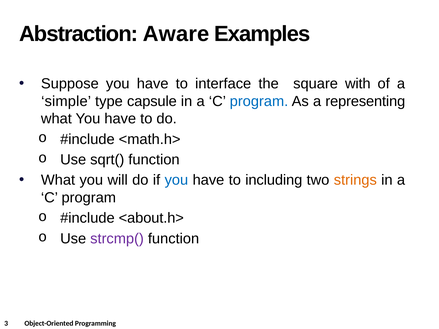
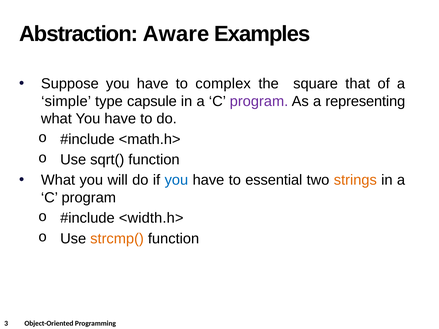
interface: interface -> complex (223, 84)
with: with -> that (358, 84)
program colour: blue -> purple (259, 101)
including: including -> essential (274, 180)
<about.h>: <about.h> -> <width.h> (151, 218)
strcmp( colour: purple -> orange (117, 239)
